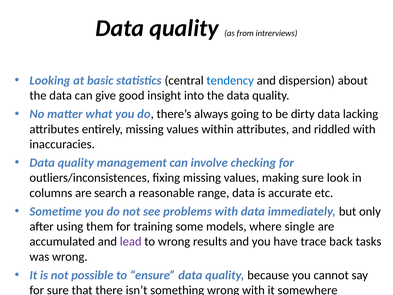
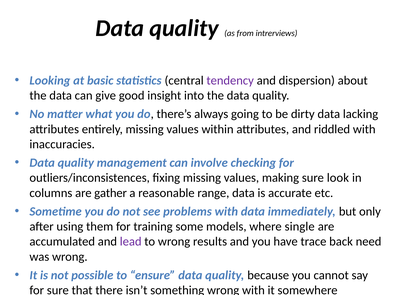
tendency colour: blue -> purple (230, 80)
search: search -> gather (111, 193)
tasks: tasks -> need (369, 241)
